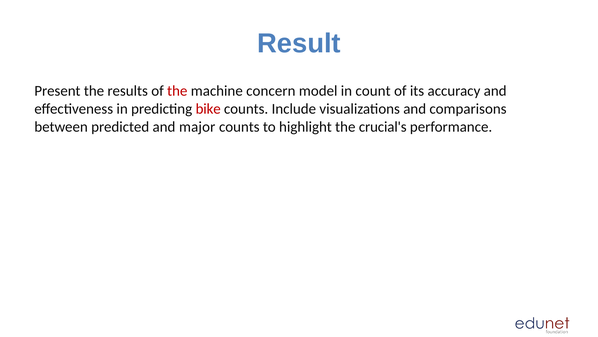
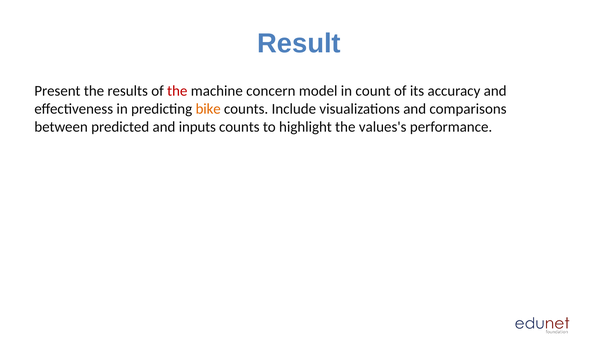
bike colour: red -> orange (208, 109)
major: major -> inputs (197, 127)
crucial's: crucial's -> values's (383, 127)
